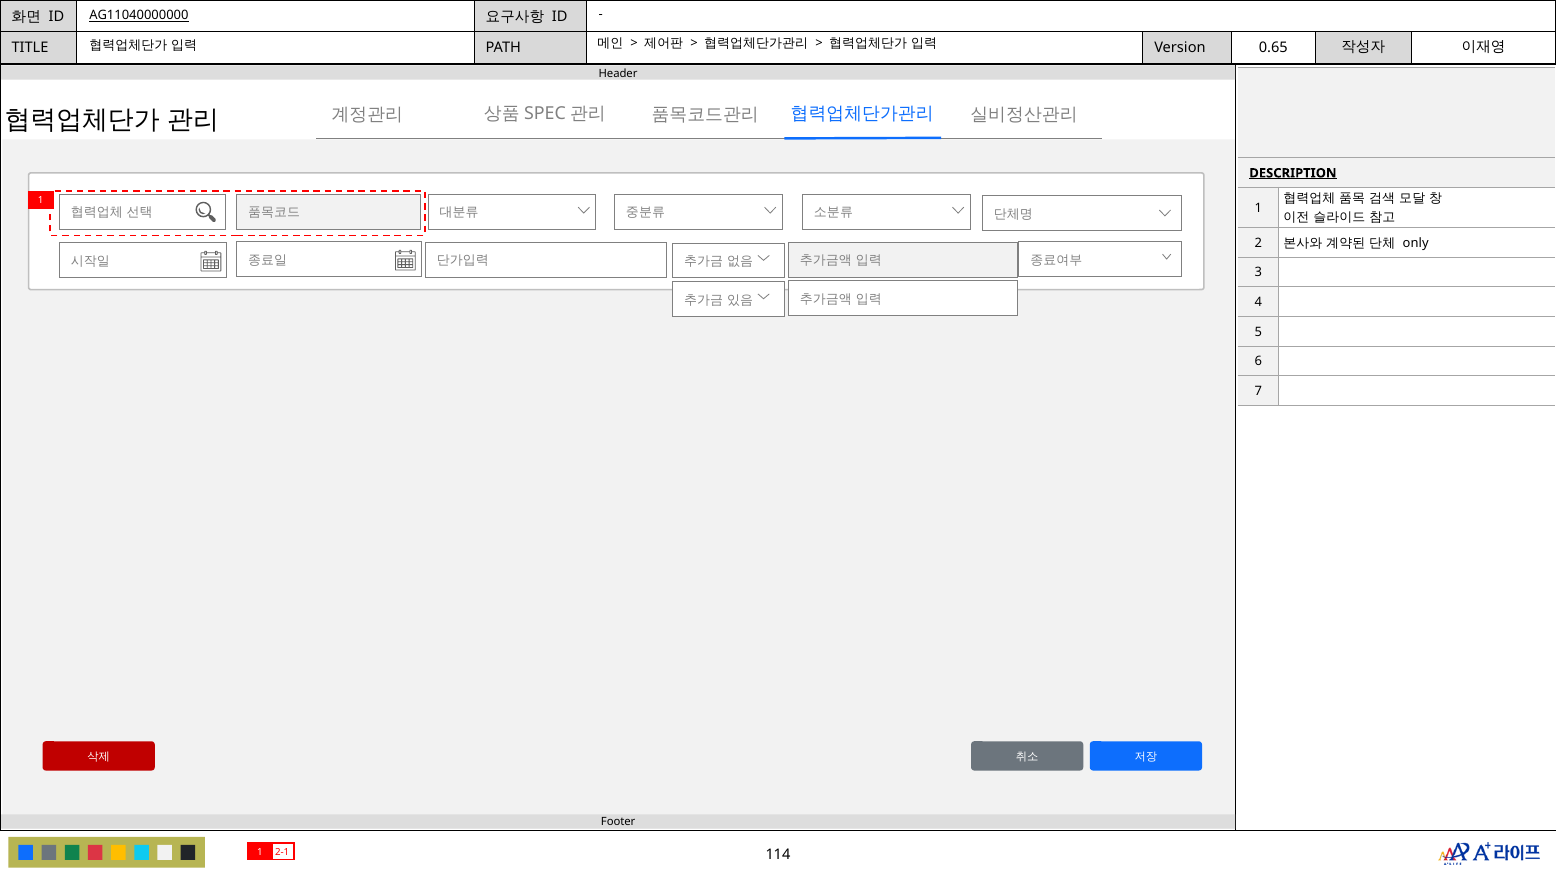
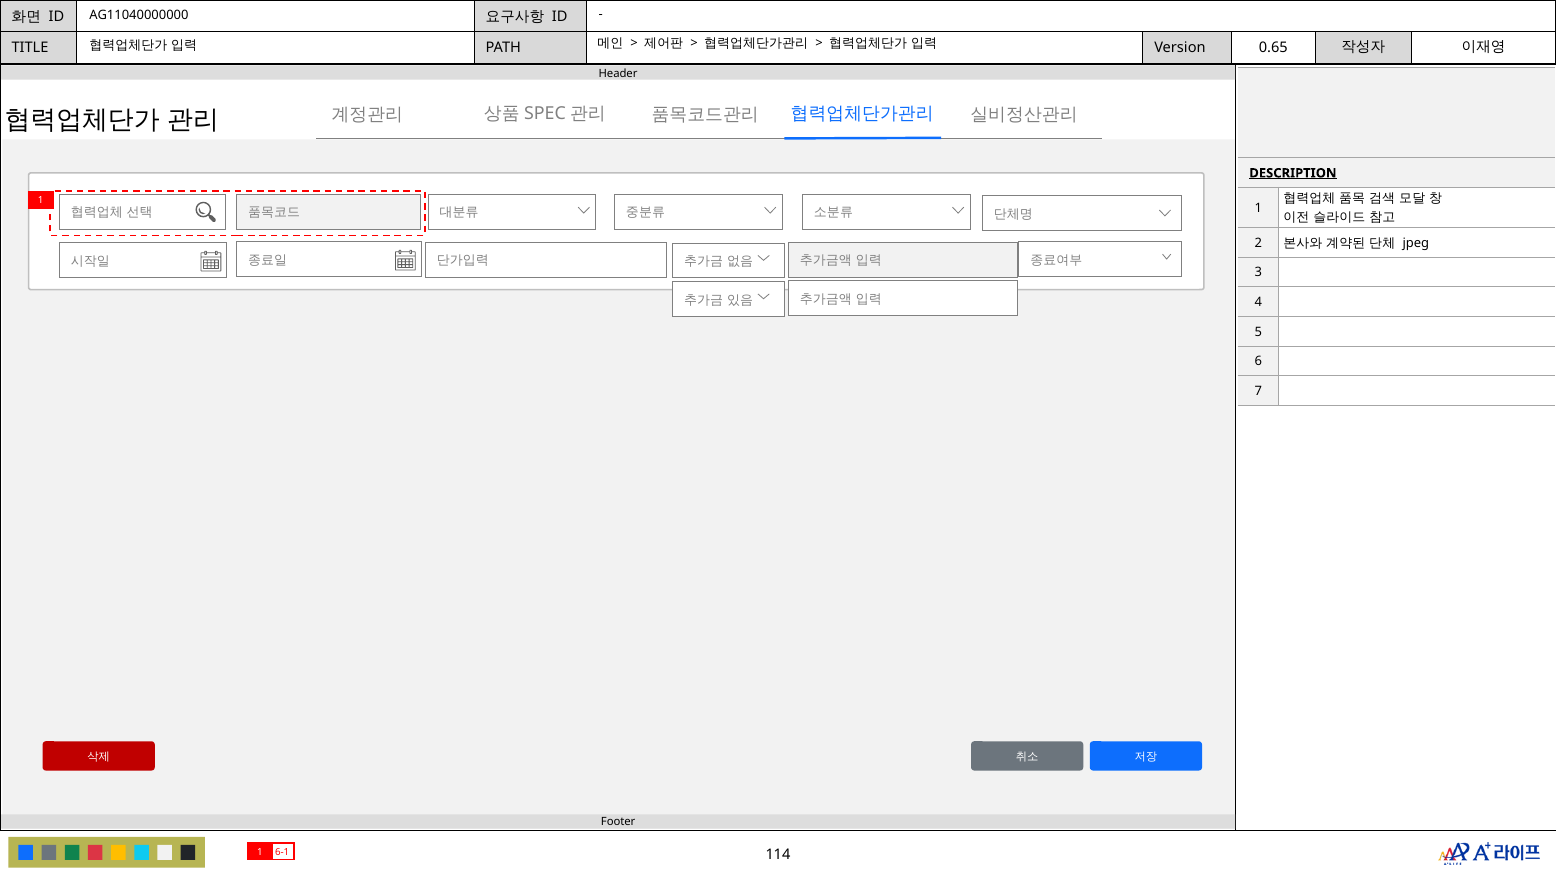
AG11040000000 underline: present -> none (139, 16)
only: only -> jpeg (1416, 243)
2-1: 2-1 -> 6-1 (282, 852)
